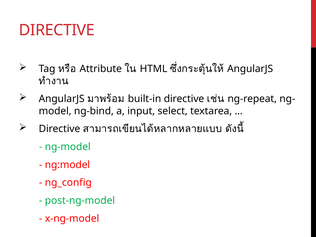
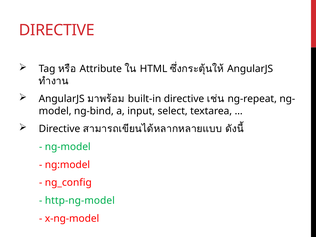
post-ng-model: post-ng-model -> http-ng-model (80, 201)
